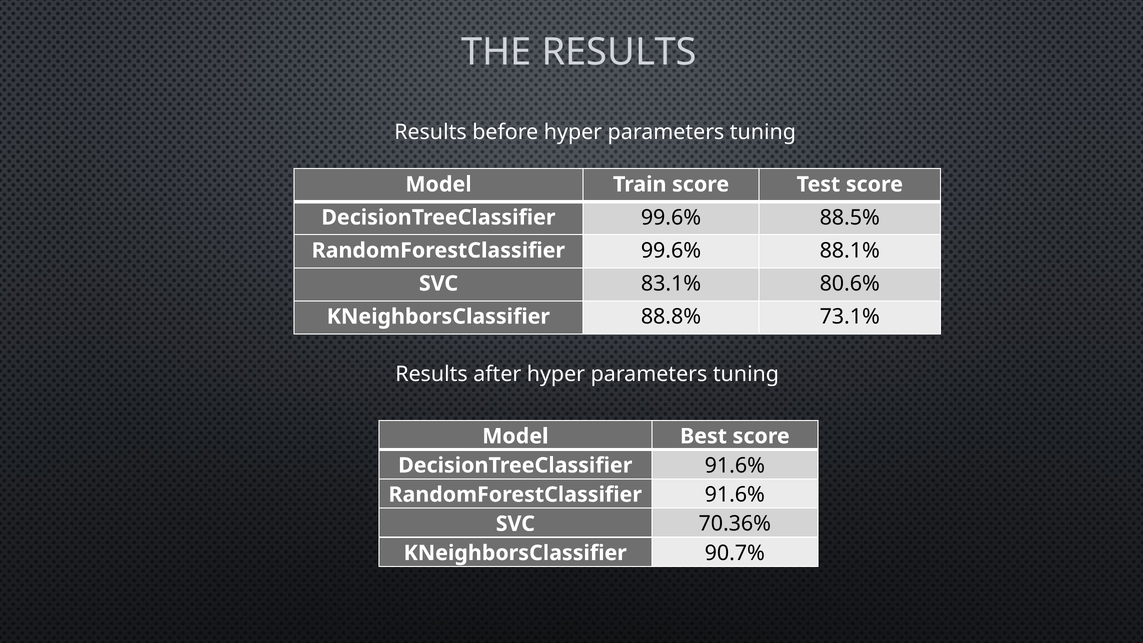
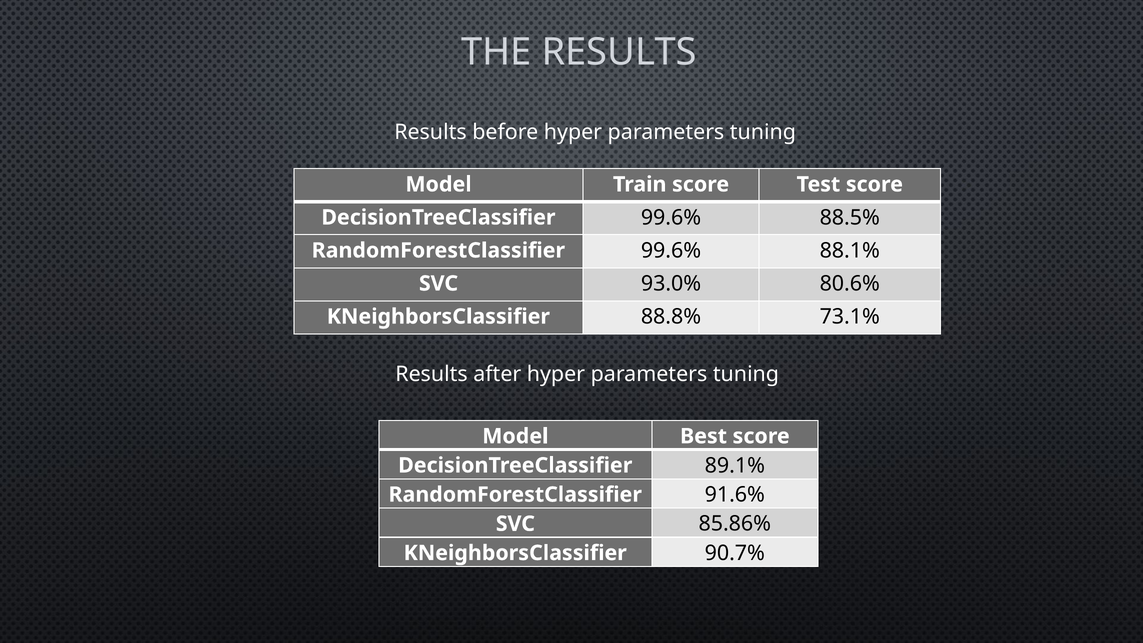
83.1%: 83.1% -> 93.0% (671, 284)
91.6%: 91.6% -> 89.1% (735, 465)
70.36%: 70.36% -> 85.86% (735, 524)
